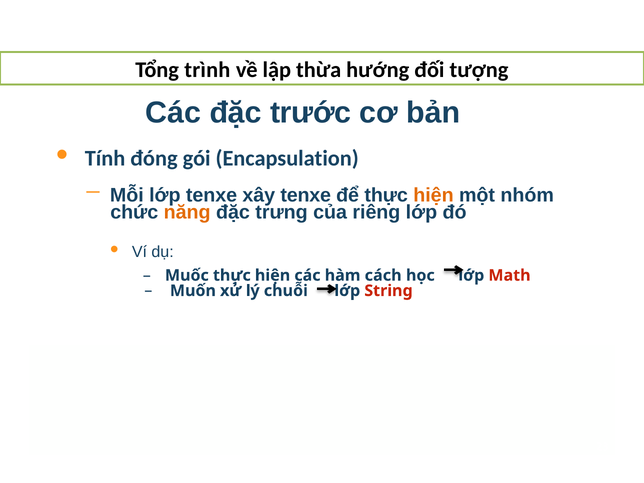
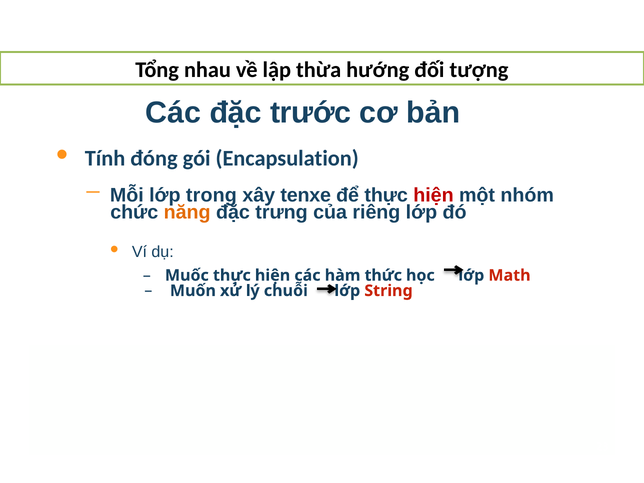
trình: trình -> nhau (207, 70)
lớp tenxe: tenxe -> trong (211, 195)
hiện colour: orange -> red (434, 195)
cách: cách -> thức (383, 275)
